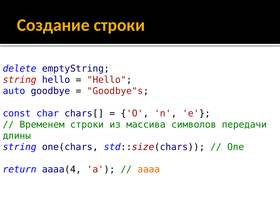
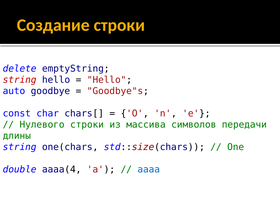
Временем: Временем -> Нулевого (42, 125)
return: return -> double (20, 169)
aaaa colour: orange -> blue (149, 169)
